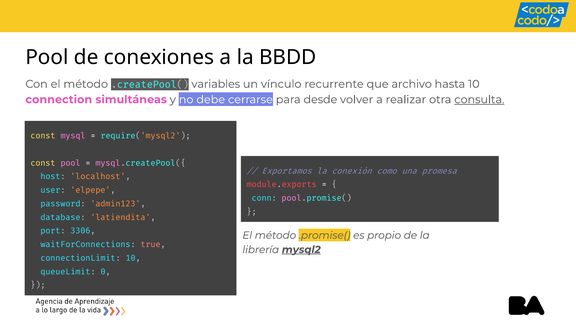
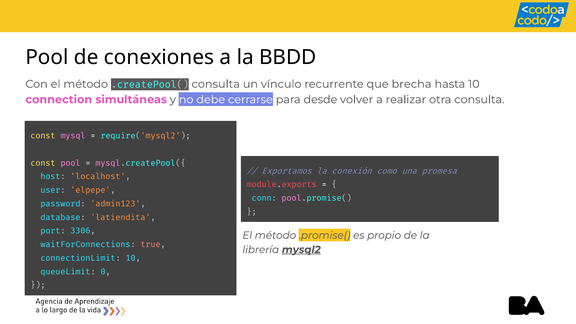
.createPool( variables: variables -> consulta (216, 84)
archivo: archivo -> brecha (412, 84)
consulta underline: present -> none (479, 100)
